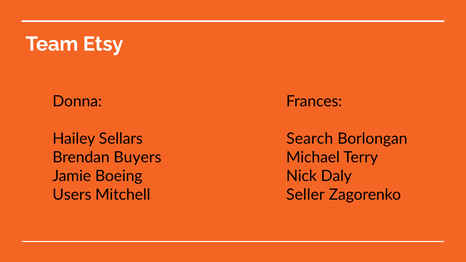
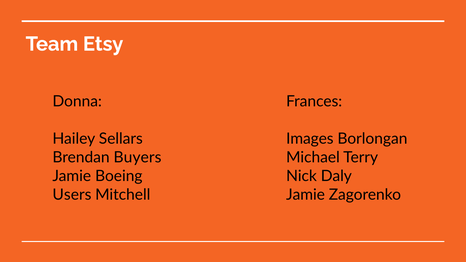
Search: Search -> Images (310, 139)
Seller: Seller -> Jamie (306, 195)
